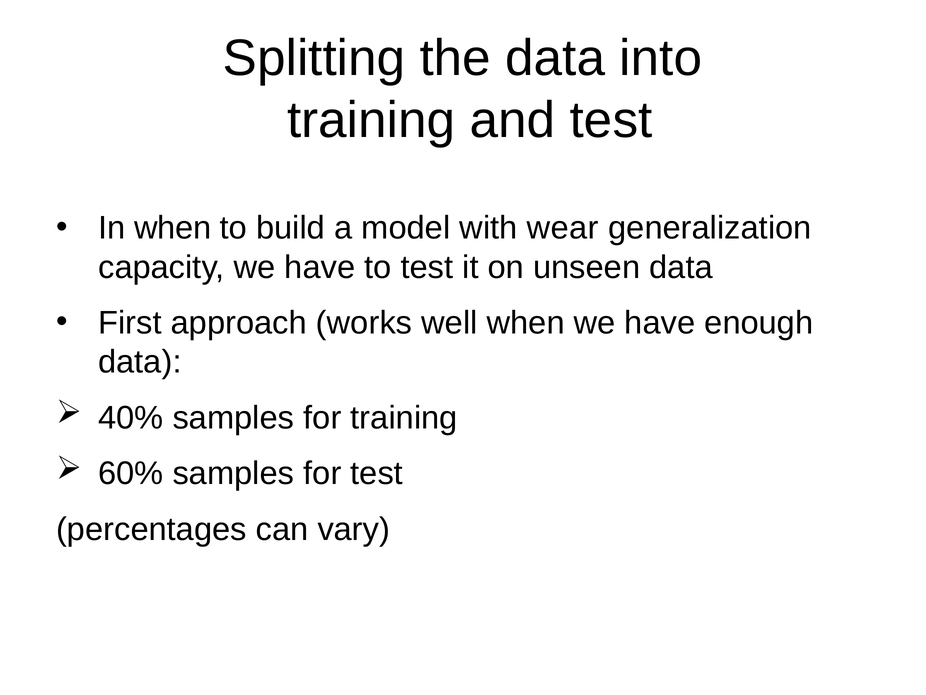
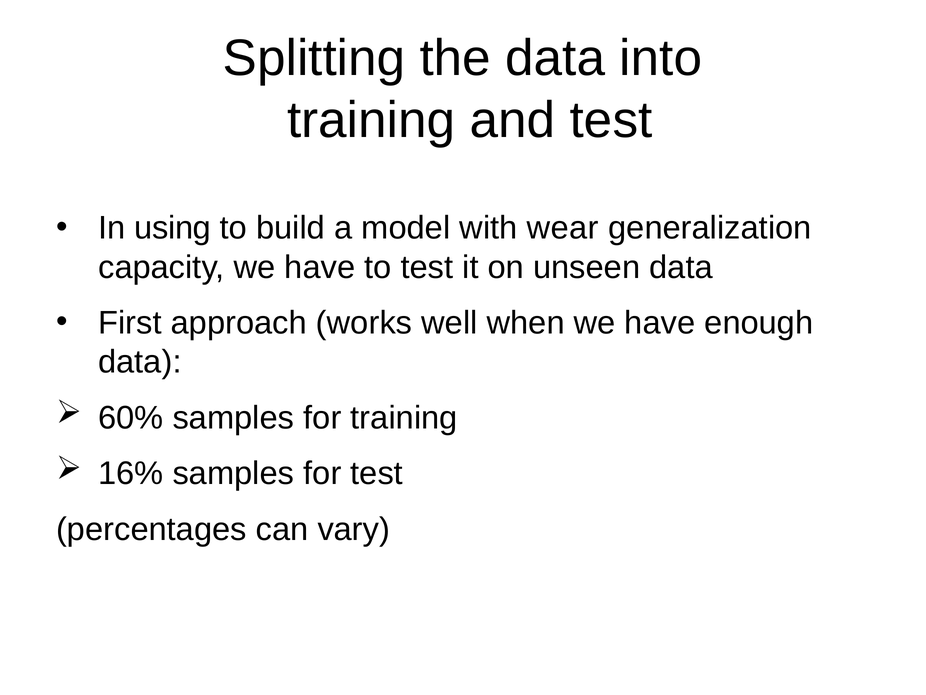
In when: when -> using (173, 228)
40%: 40% -> 60% (131, 418)
60%: 60% -> 16% (131, 473)
